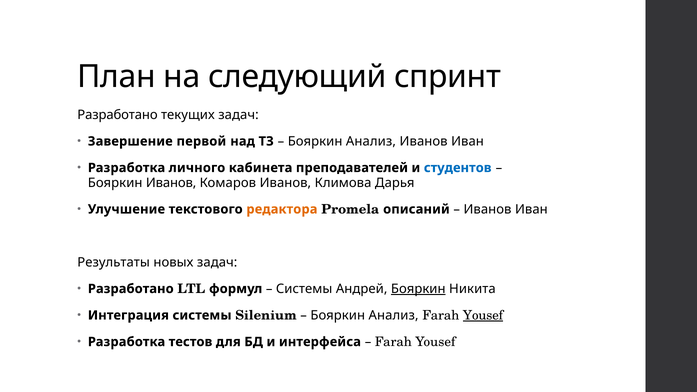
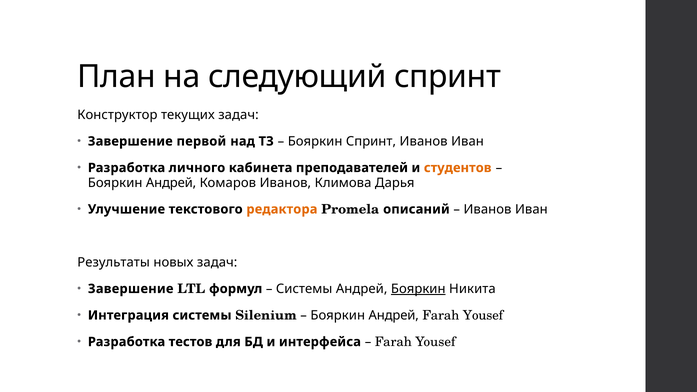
Разработано: Разработано -> Конструктор (117, 115)
Анализ: Анализ -> Спринт (371, 141)
студентов colour: blue -> orange (458, 168)
Иванов: Иванов -> Андрей (171, 183)
Разработано: Разработано -> Завершение (131, 289)
Анализ: Анализ -> Андрей (394, 315)
Yousef underline: present -> none (483, 315)
